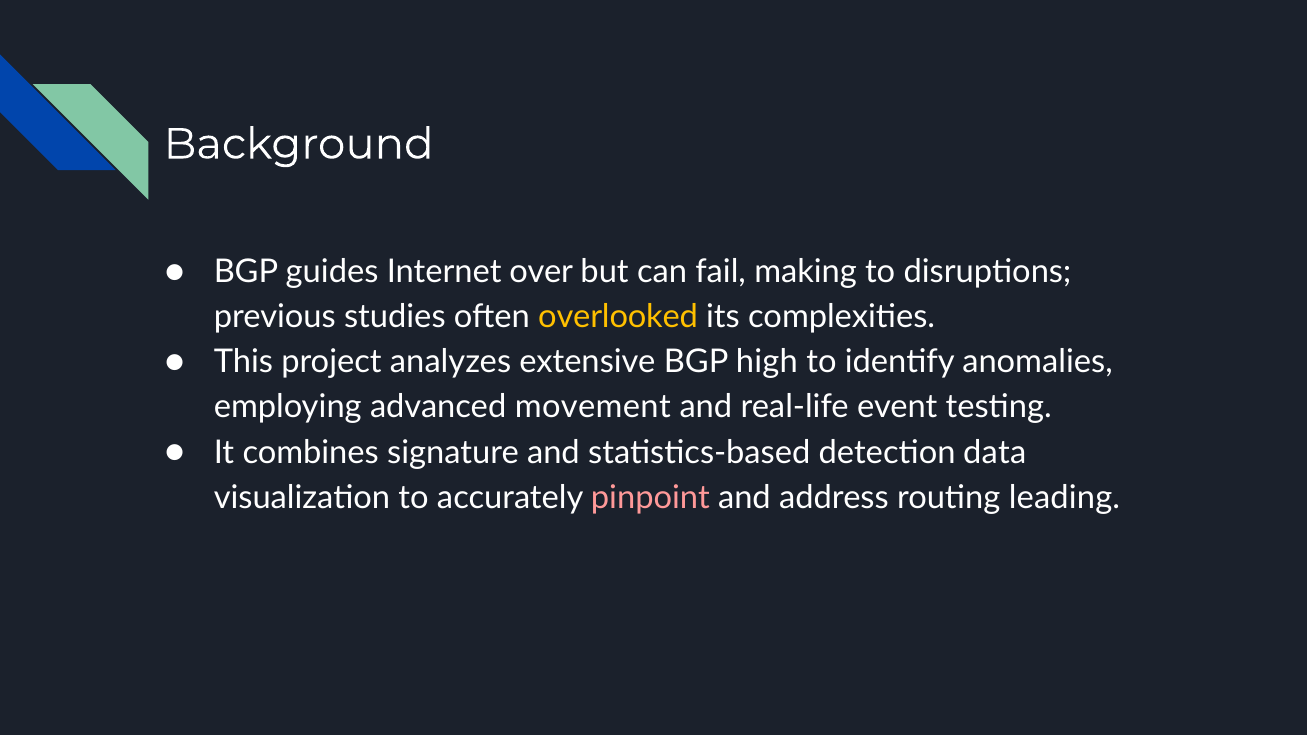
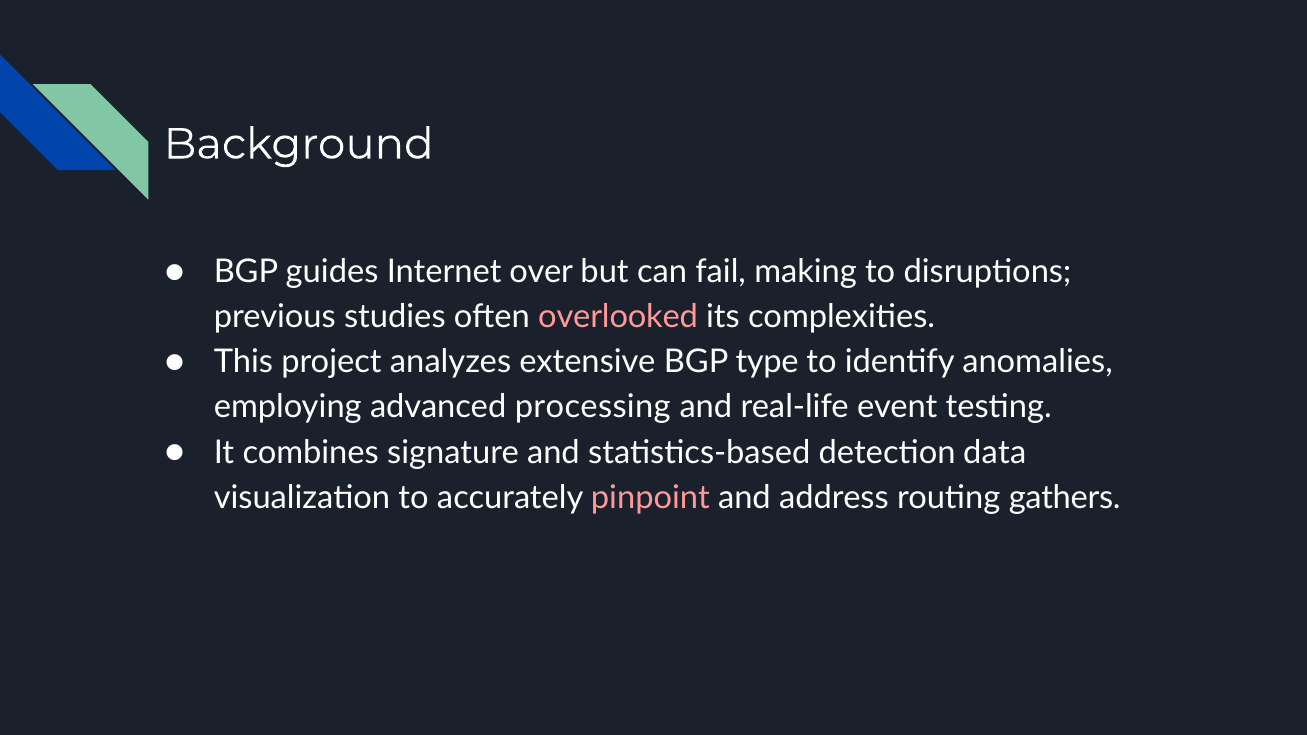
overlooked colour: yellow -> pink (618, 317)
high: high -> type (767, 362)
movement: movement -> processing (593, 407)
leading: leading -> gathers (1065, 497)
